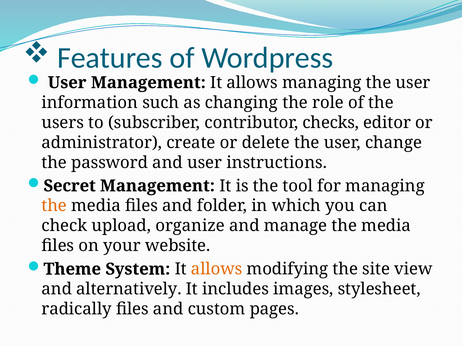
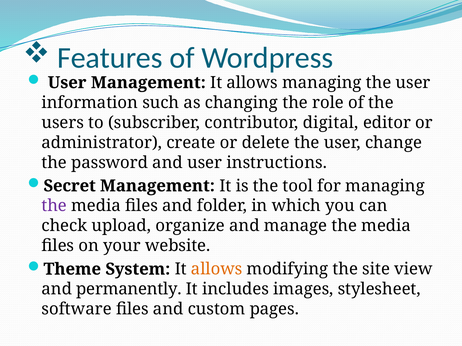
checks: checks -> digital (331, 123)
the colour: orange -> purple (54, 206)
alternatively: alternatively -> permanently (129, 289)
radically: radically -> software (77, 309)
